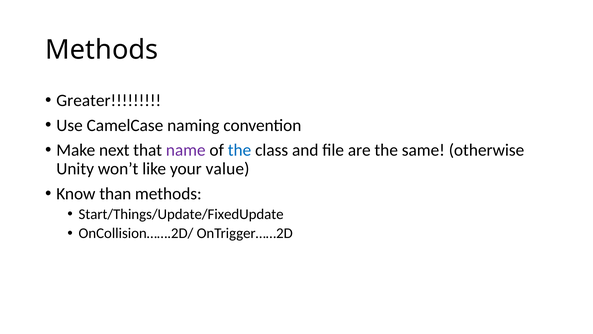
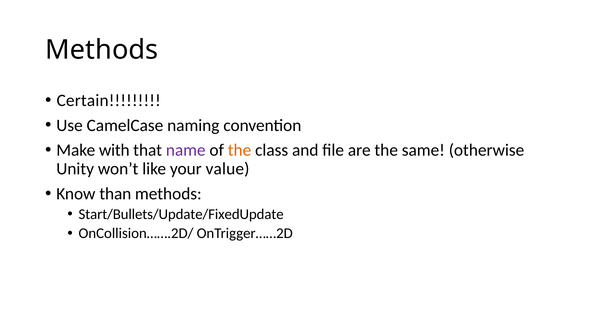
Greater: Greater -> Certain (109, 100)
next: next -> with (114, 150)
the colour: blue -> orange (240, 150)
Start/Things/Update/FixedUpdate: Start/Things/Update/FixedUpdate -> Start/Bullets/Update/FixedUpdate (181, 214)
